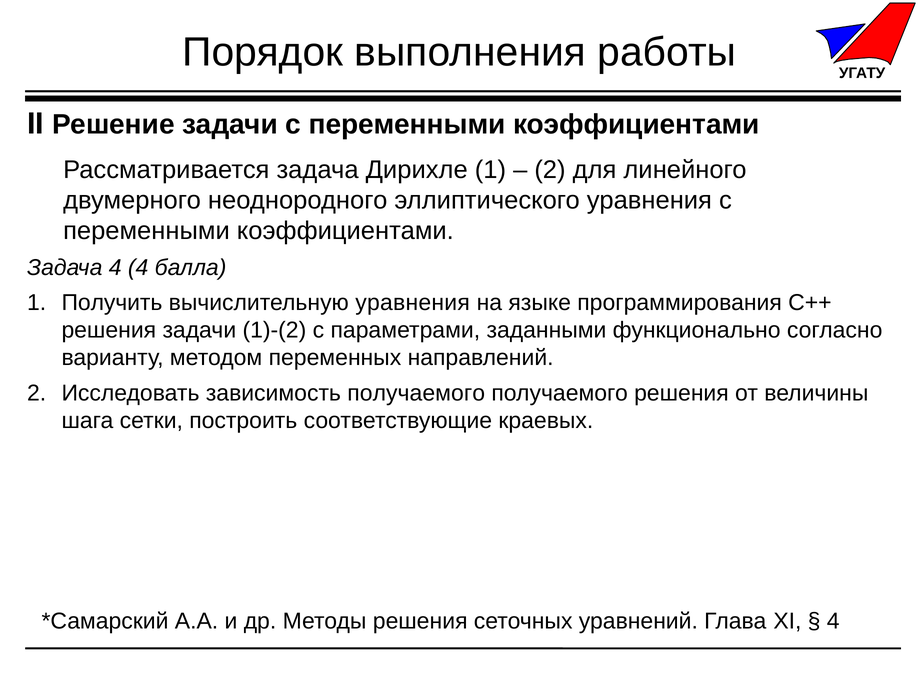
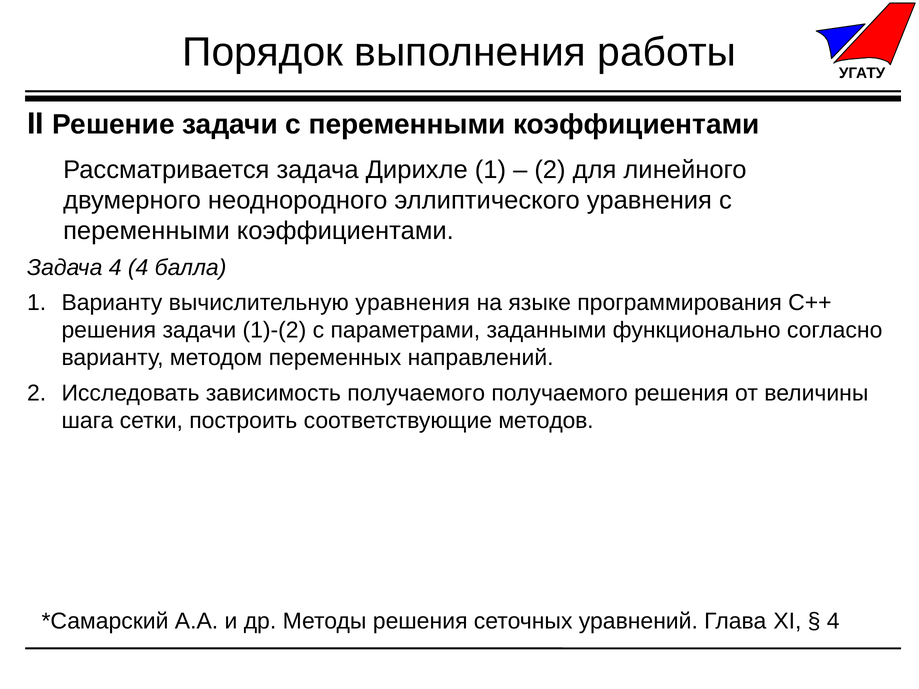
1 Получить: Получить -> Варианту (112, 303)
краевых: краевых -> методов (546, 421)
